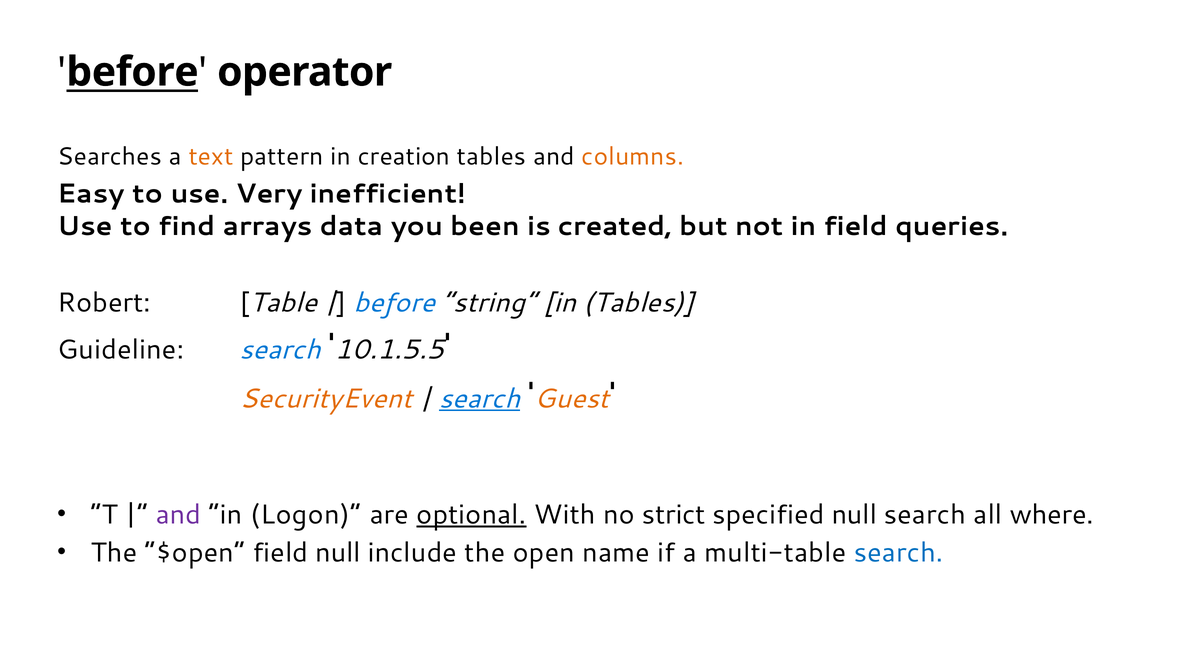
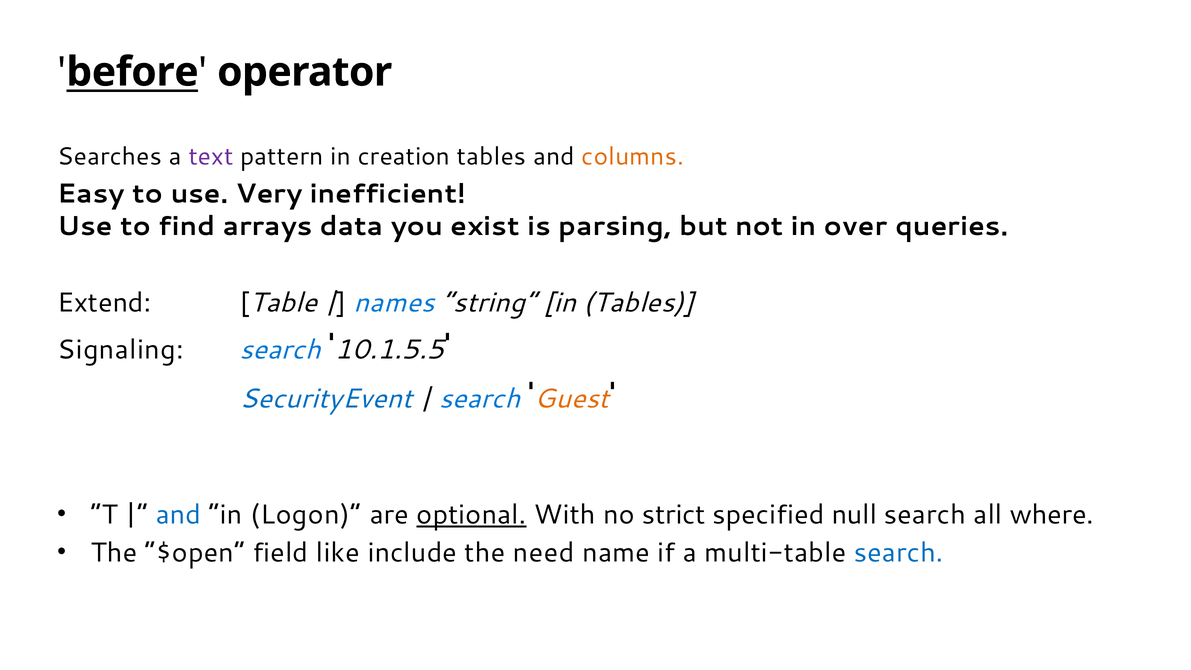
text colour: orange -> purple (211, 157)
been: been -> exist (485, 226)
created: created -> parsing (615, 226)
in field: field -> over (856, 226)
Robert: Robert -> Extend (104, 303)
before: before -> names (394, 303)
Guideline: Guideline -> Signaling (121, 350)
SecurityEvent colour: orange -> blue (326, 399)
search underline: present -> none (480, 399)
and colour: purple -> blue (178, 515)
field null: null -> like (338, 553)
open: open -> need (544, 553)
